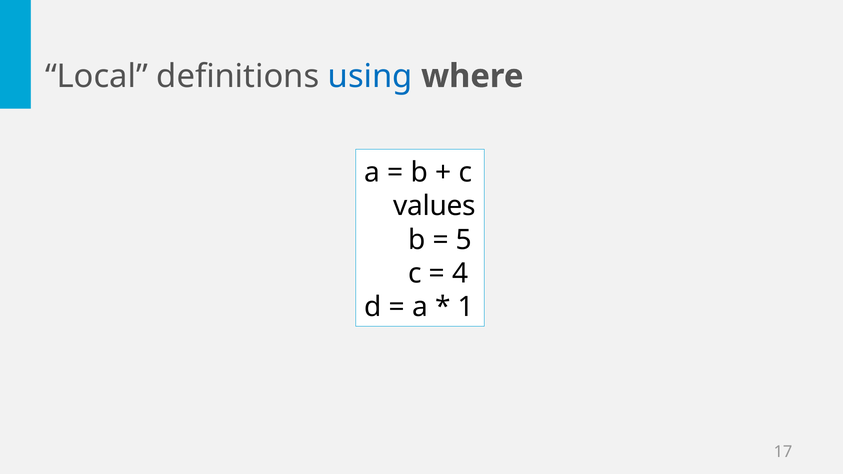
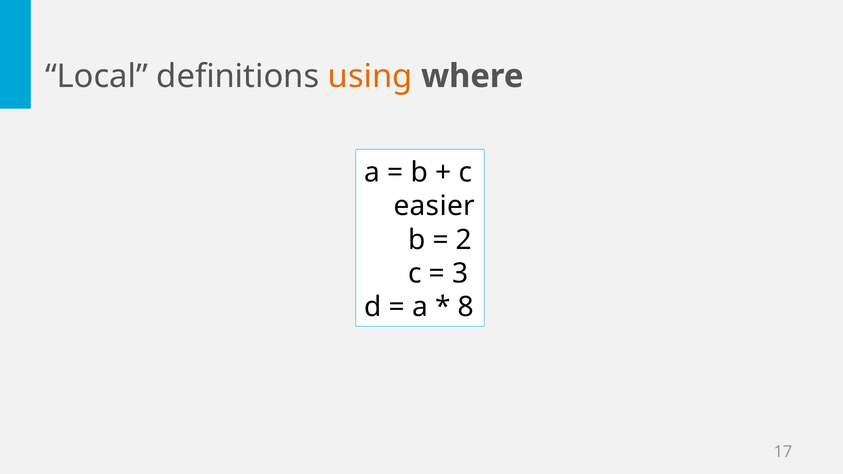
using colour: blue -> orange (370, 76)
values: values -> easier (434, 206)
5: 5 -> 2 (464, 240)
4: 4 -> 3 (460, 274)
1: 1 -> 8 (466, 307)
